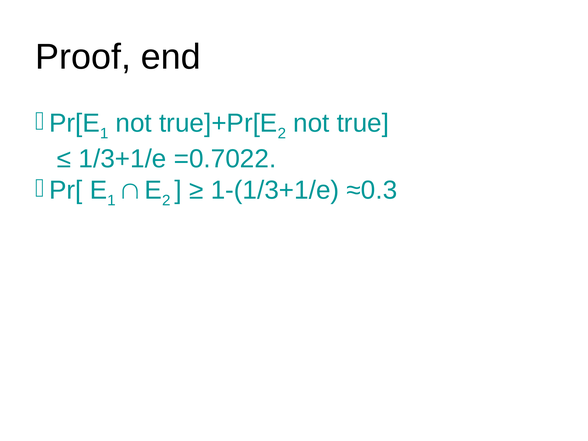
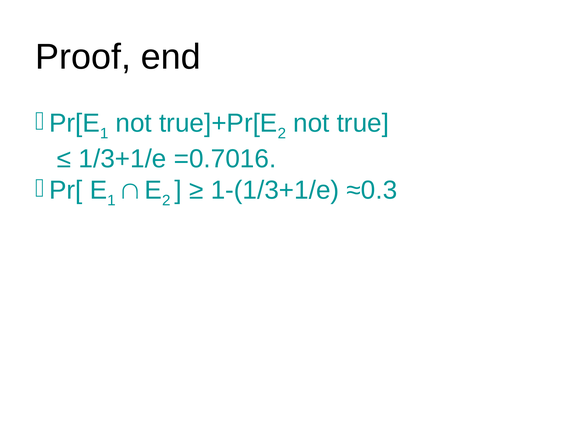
=0.7022: =0.7022 -> =0.7016 (225, 159)
